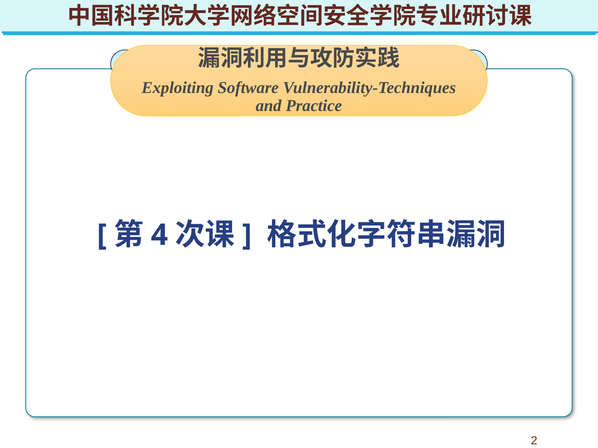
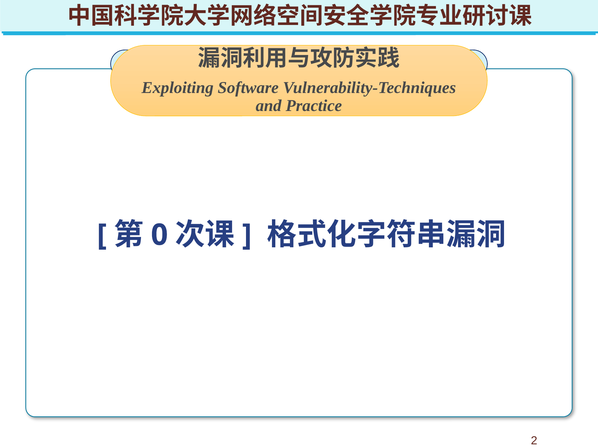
4: 4 -> 0 (159, 235)
